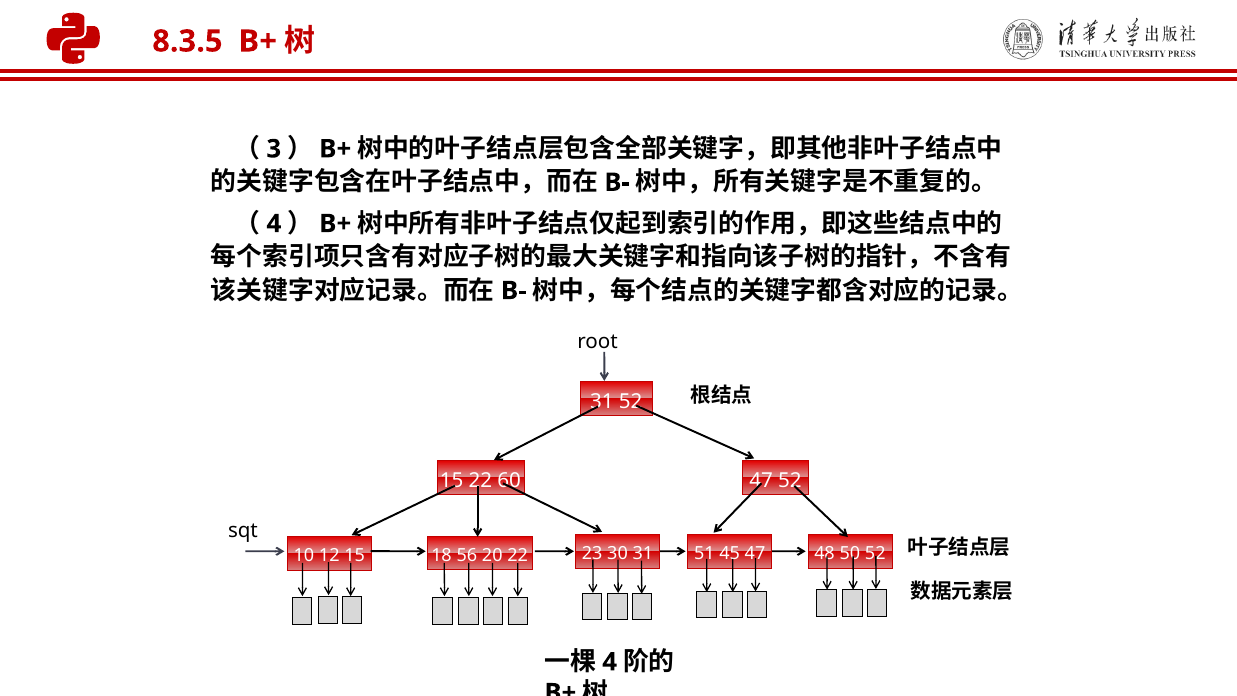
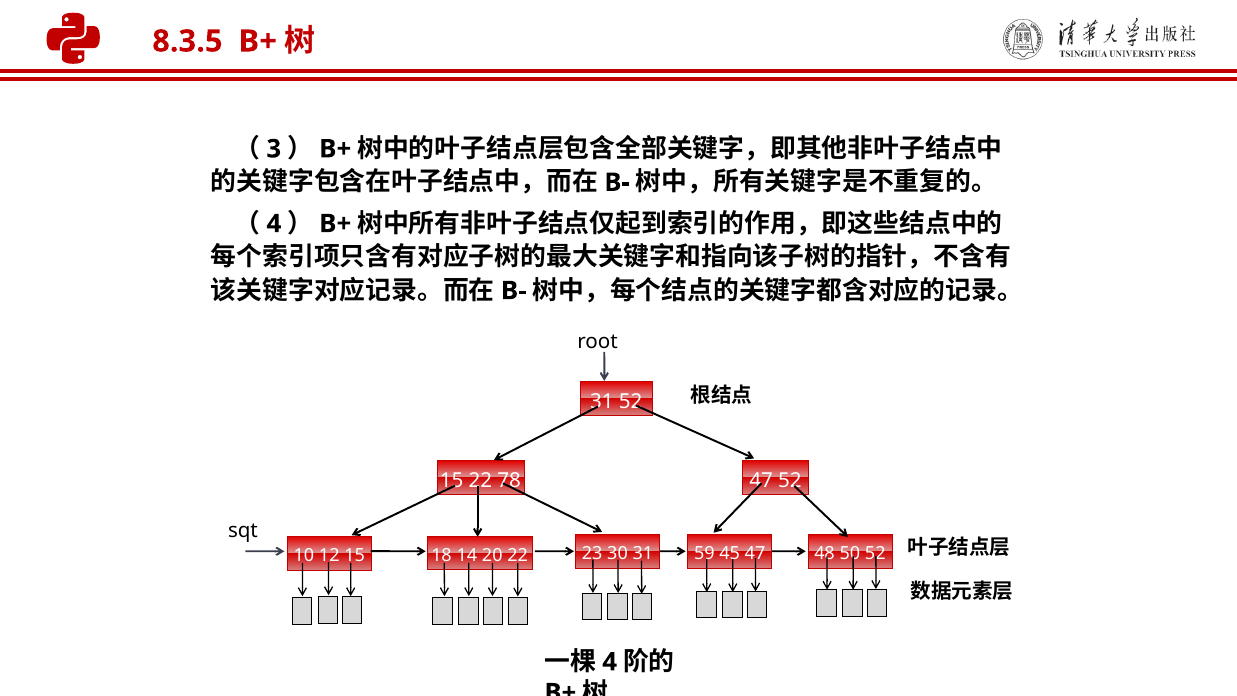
60: 60 -> 78 (509, 481)
56: 56 -> 14 (467, 555)
51: 51 -> 59 (704, 553)
